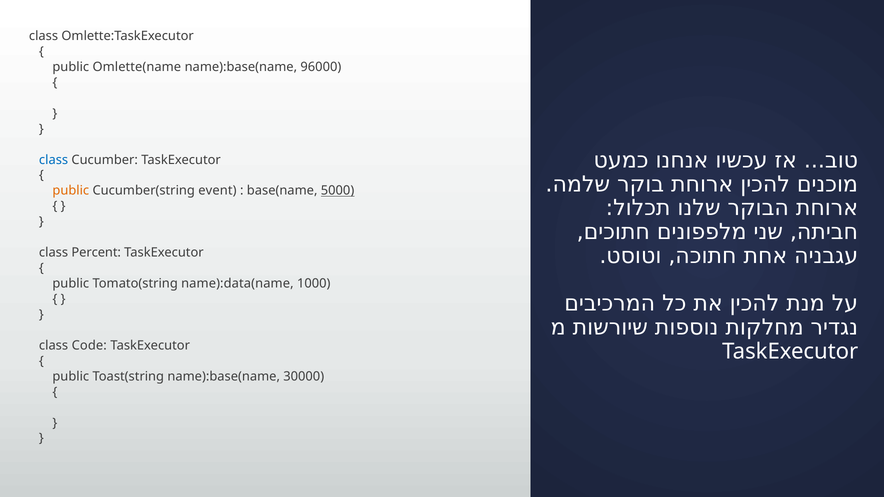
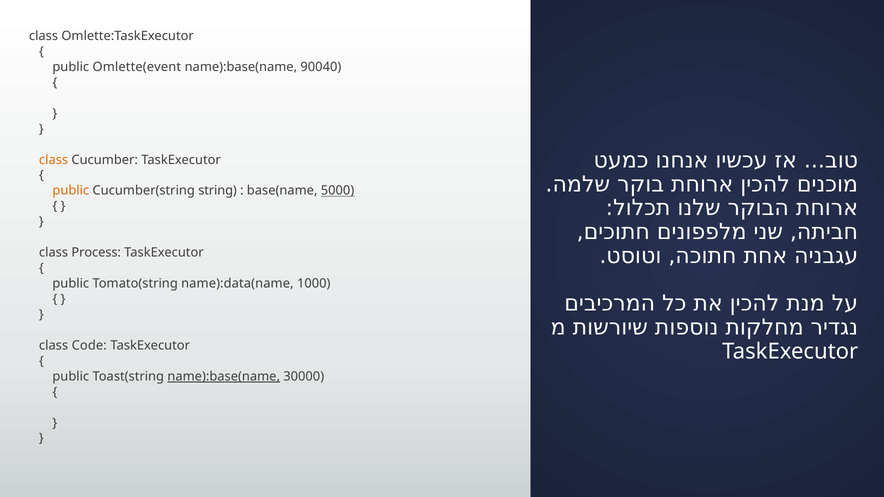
Omlette(name: Omlette(name -> Omlette(event (137, 67)
96000: 96000 -> 90040 (321, 67)
class colour: blue -> orange (54, 160)
event: event -> string (218, 191)
Percent: Percent -> Process (96, 253)
name):base(name underline: none -> present (224, 377)
